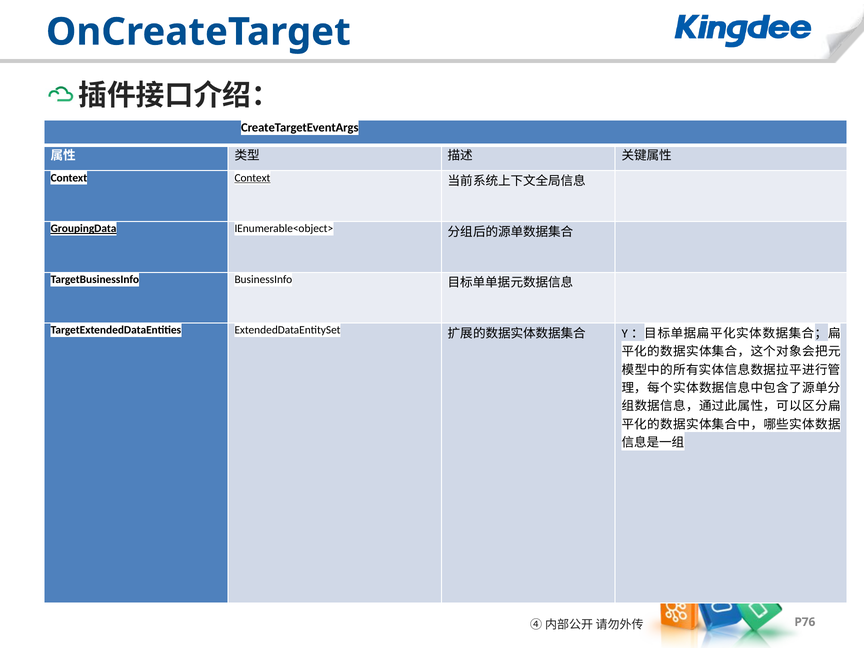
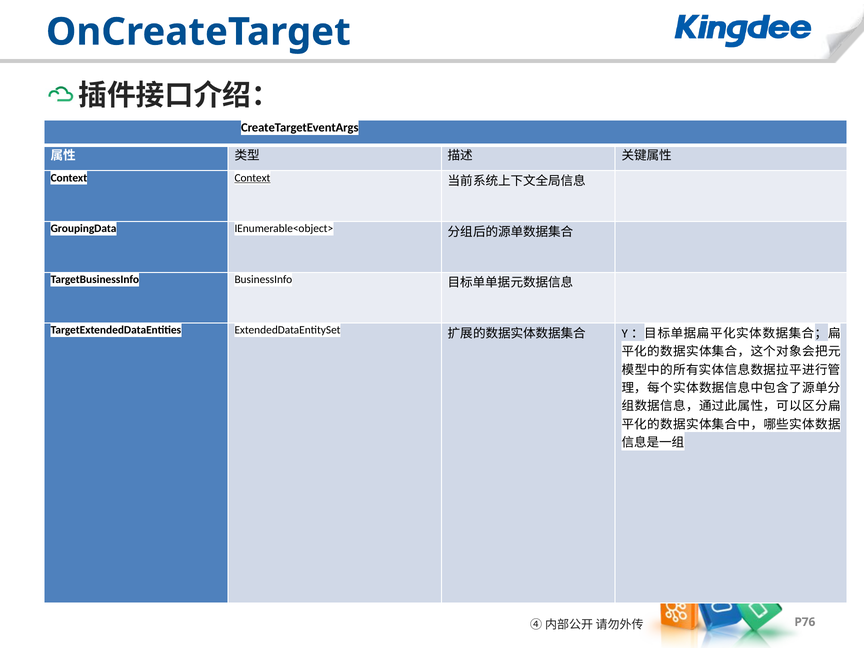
GroupingData underline: present -> none (84, 229)
